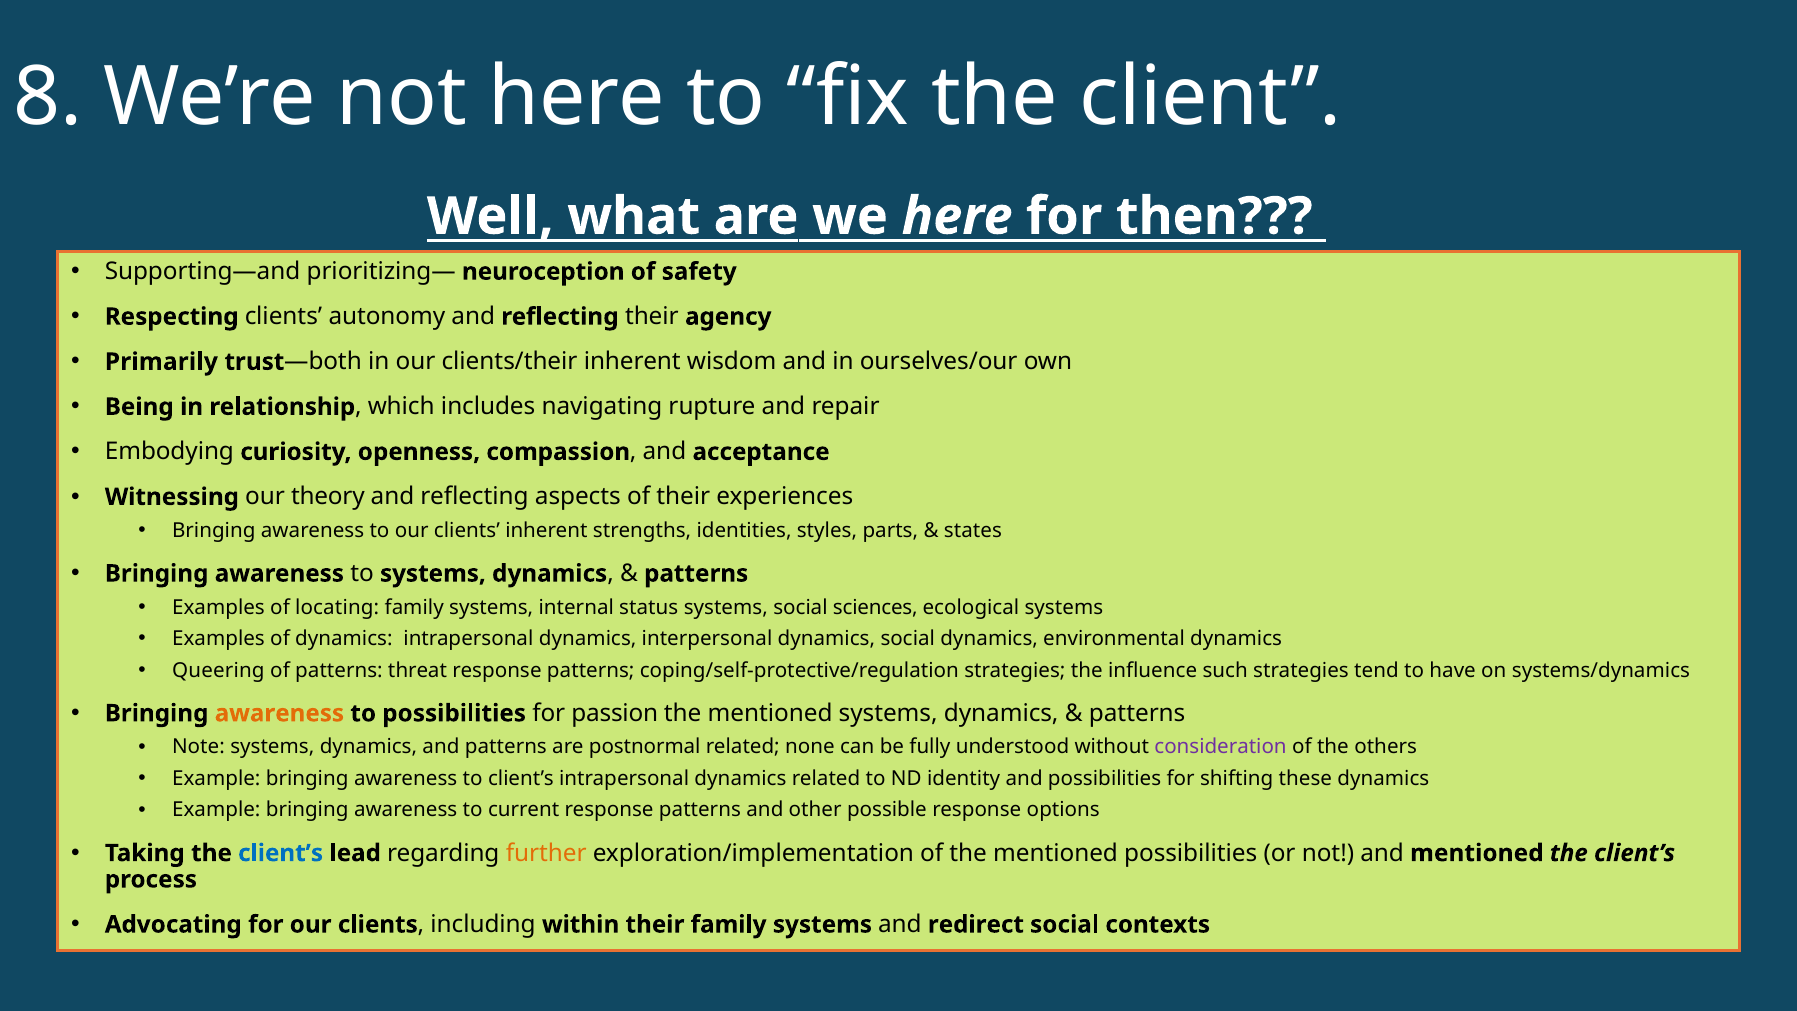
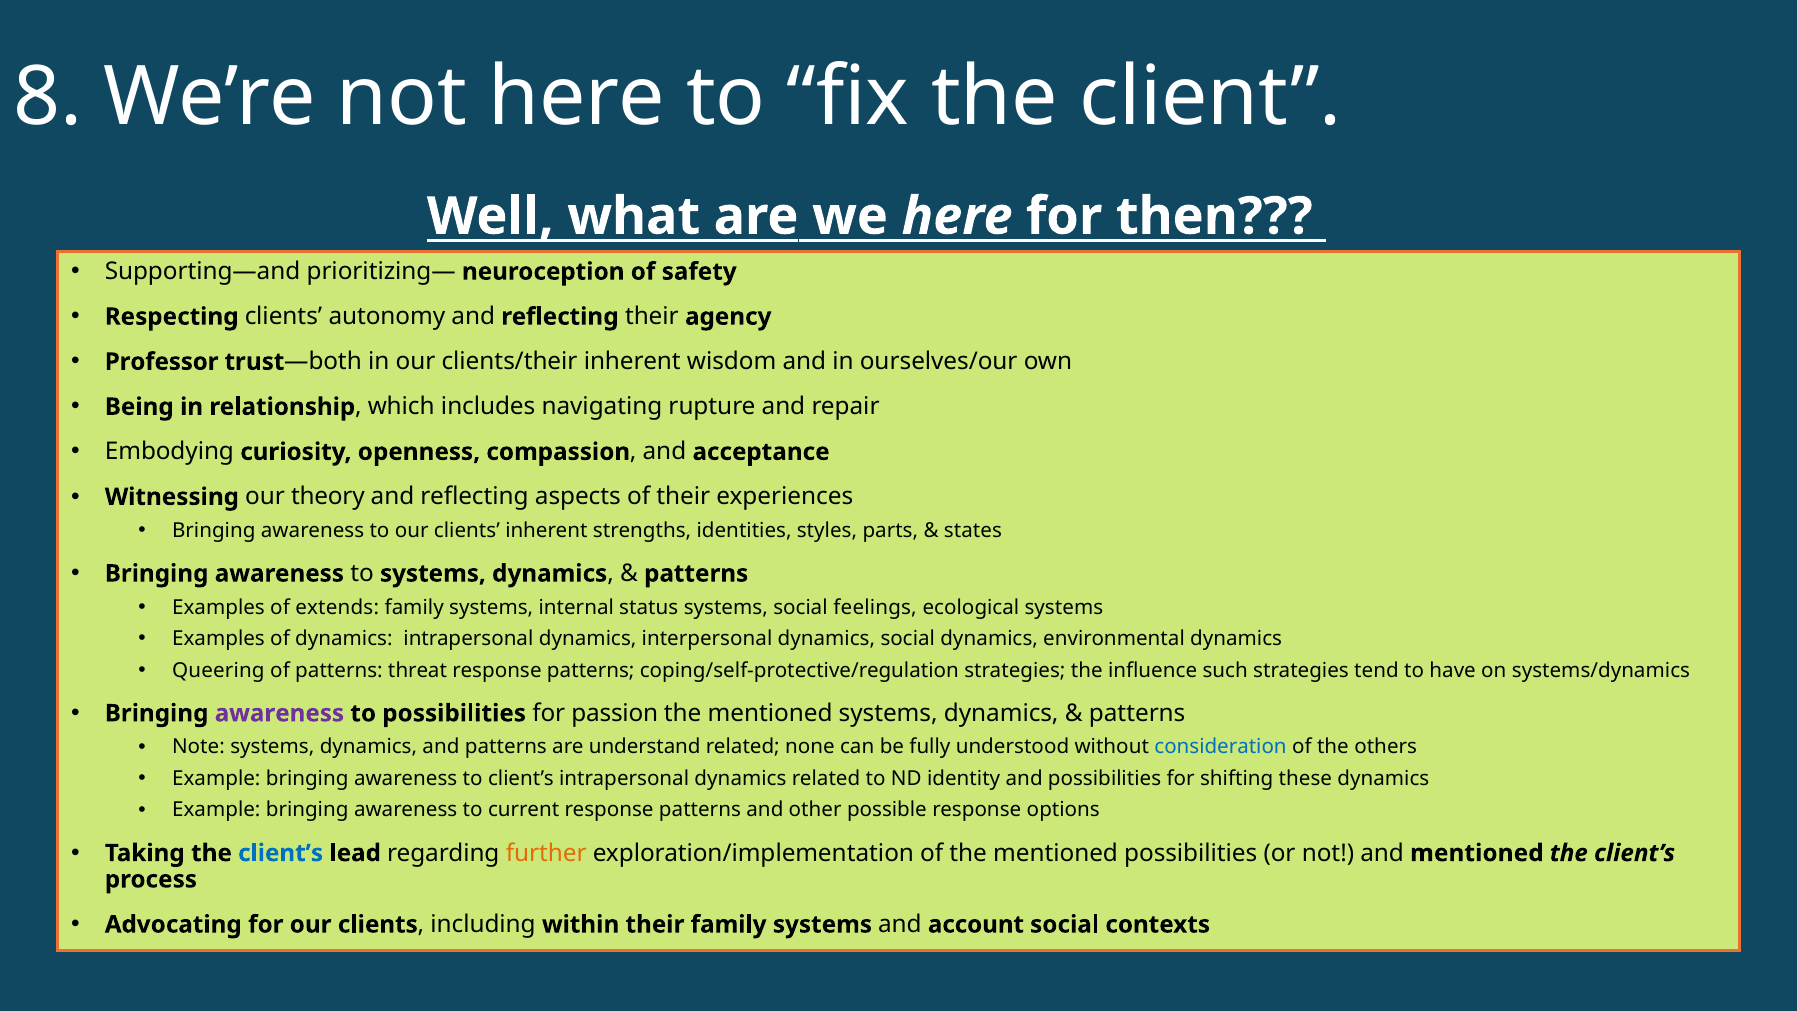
Primarily: Primarily -> Professor (162, 362)
locating: locating -> extends (337, 607)
sciences: sciences -> feelings (875, 607)
awareness colour: orange -> purple (279, 713)
postnormal: postnormal -> understand (645, 747)
consideration colour: purple -> blue (1221, 747)
redirect: redirect -> account (976, 924)
